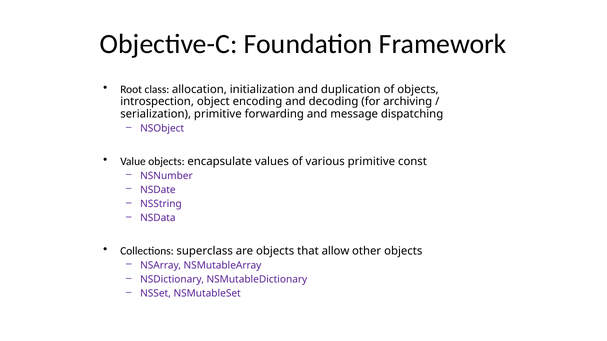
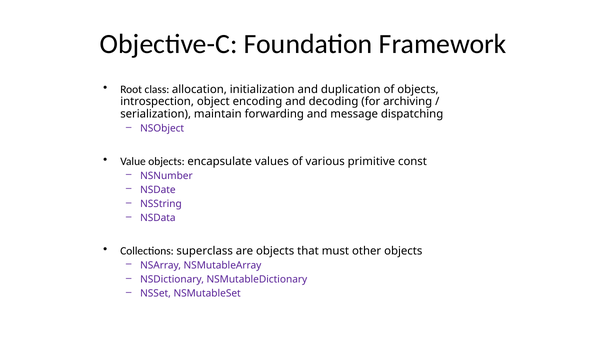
serialization primitive: primitive -> maintain (218, 114)
allow: allow -> must (335, 251)
